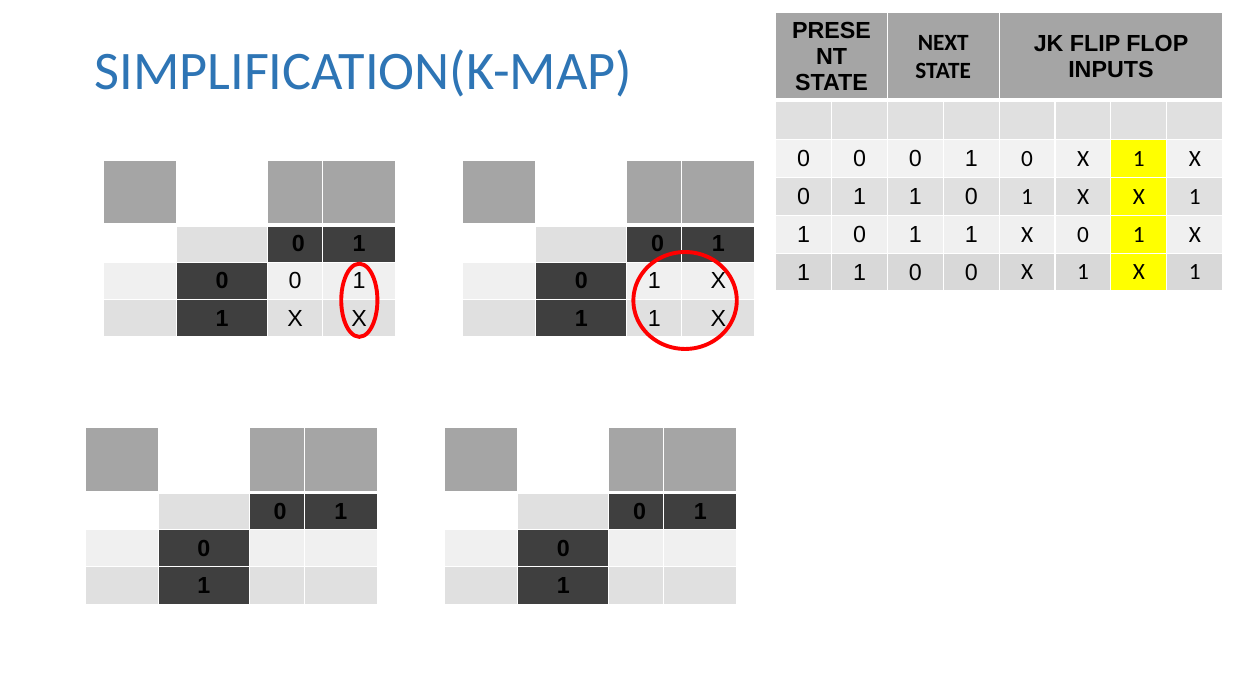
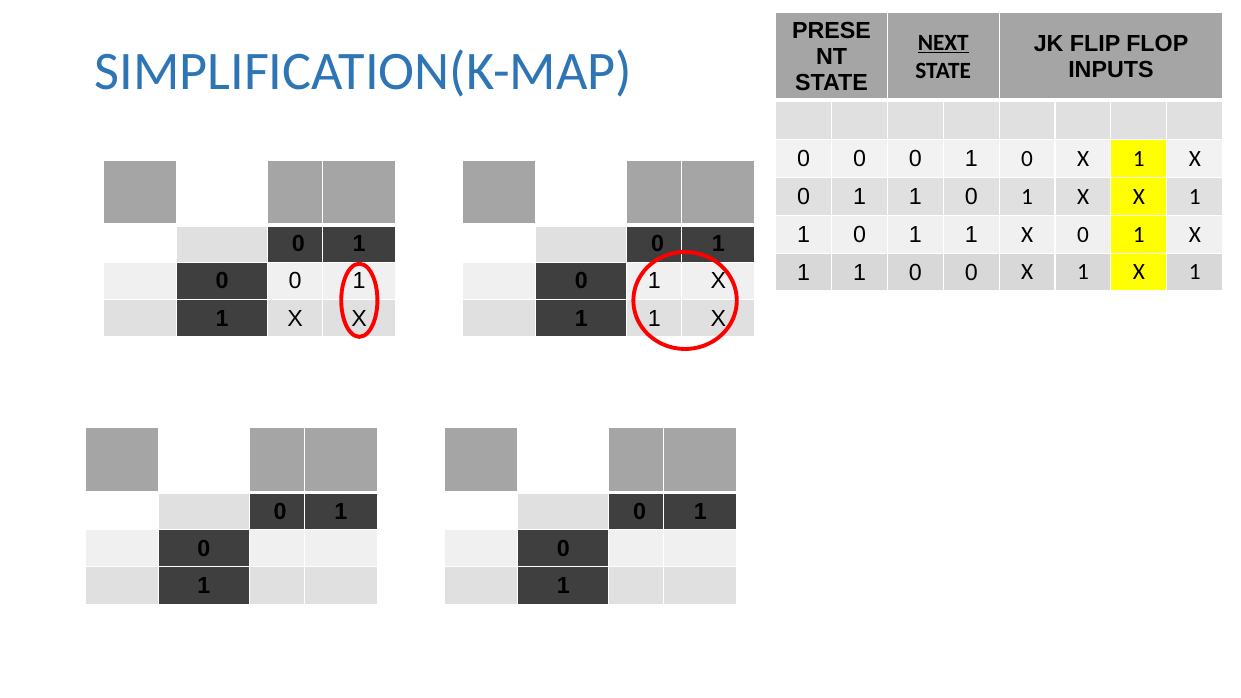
NEXT underline: none -> present (943, 42)
